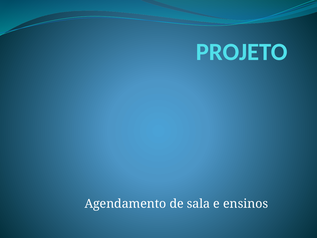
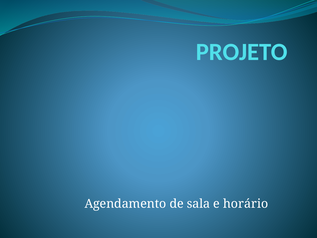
ensinos: ensinos -> horário (246, 204)
